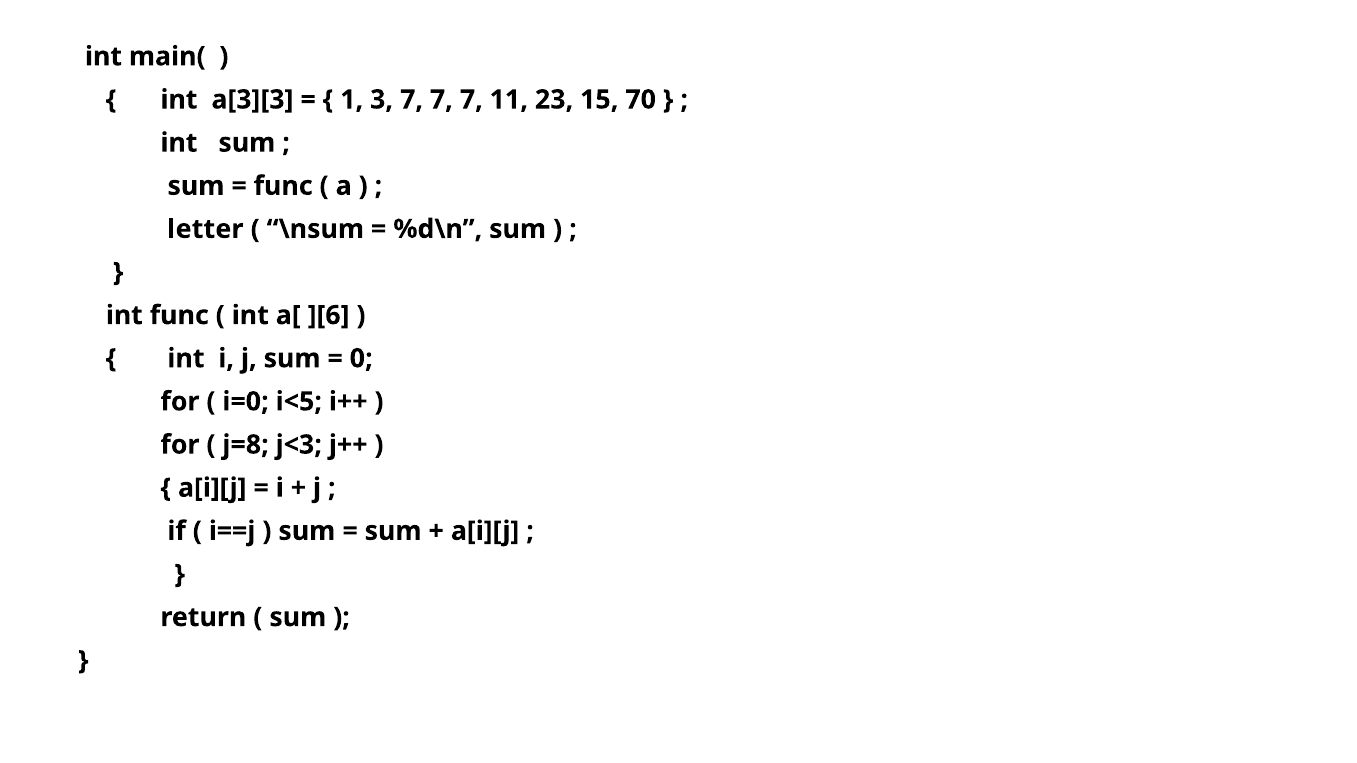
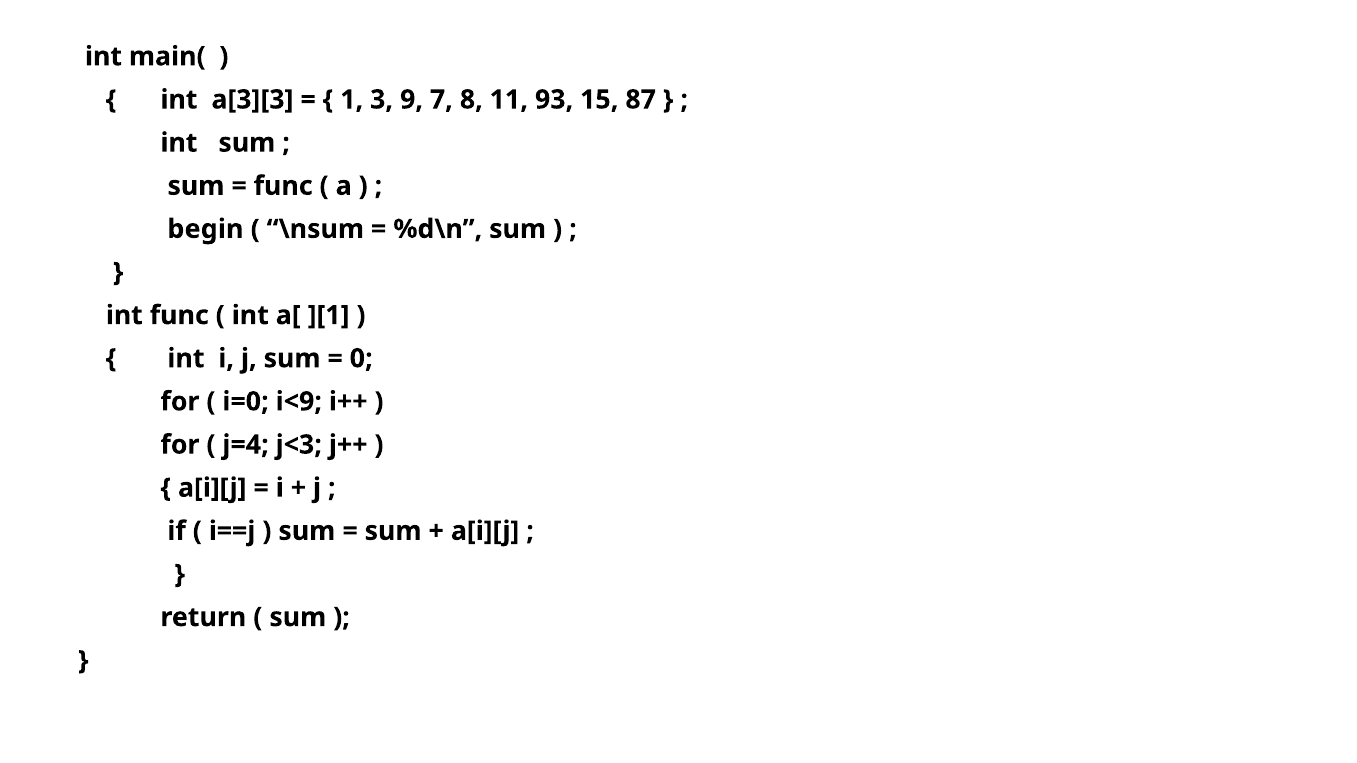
3 7: 7 -> 9 (412, 100)
7: 7 -> 8 (471, 100)
23: 23 -> 93 (554, 100)
70: 70 -> 87 (641, 100)
letter: letter -> begin (205, 229)
][6: ][6 -> ][1 (329, 315)
i<5: i<5 -> i<9 (299, 402)
j=8: j=8 -> j=4 (246, 445)
